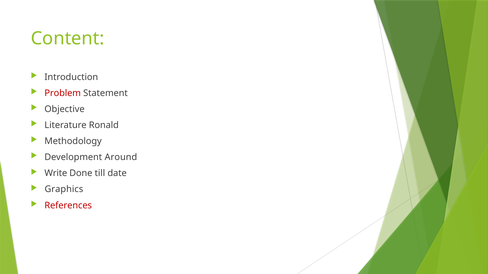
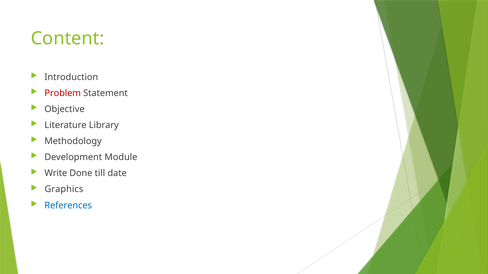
Ronald: Ronald -> Library (104, 125)
Around: Around -> Module (121, 158)
References colour: red -> blue (68, 206)
